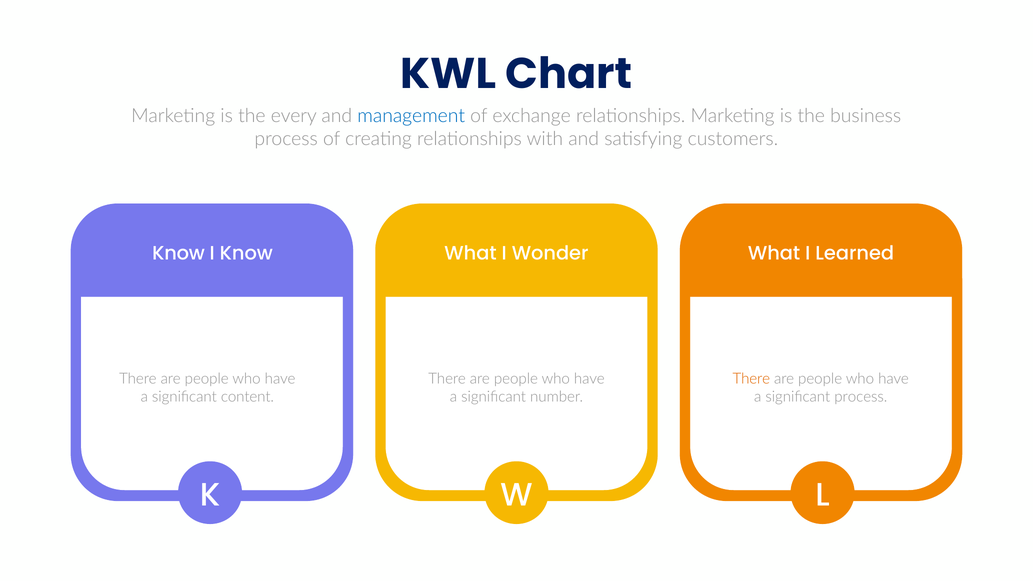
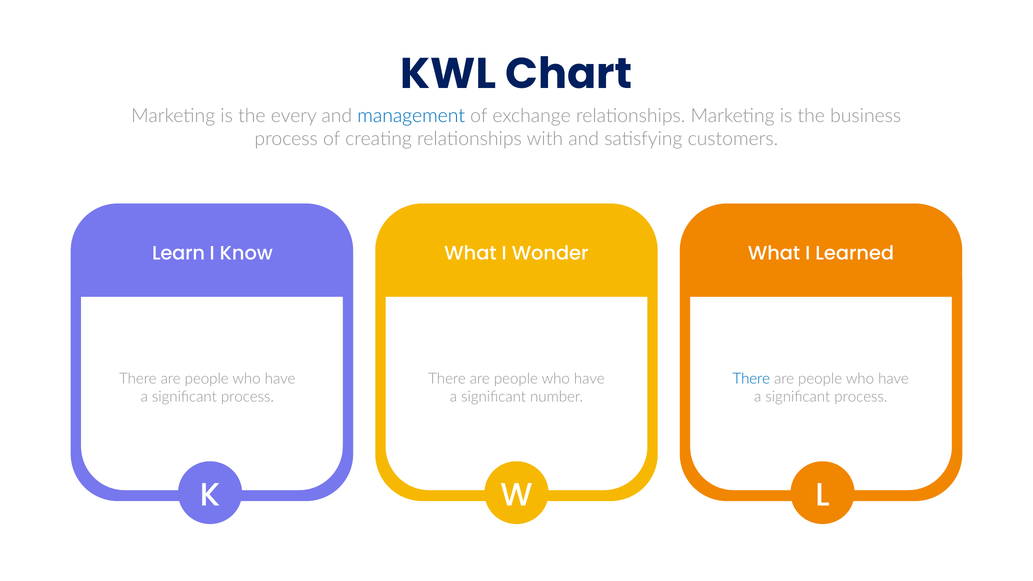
Know: Know -> Learn (178, 253)
There colour: orange -> blue (751, 379)
content: content -> process (247, 397)
